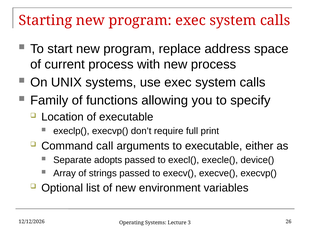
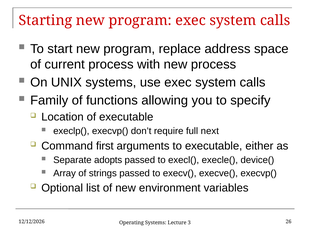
print: print -> next (210, 131)
call: call -> first (105, 146)
